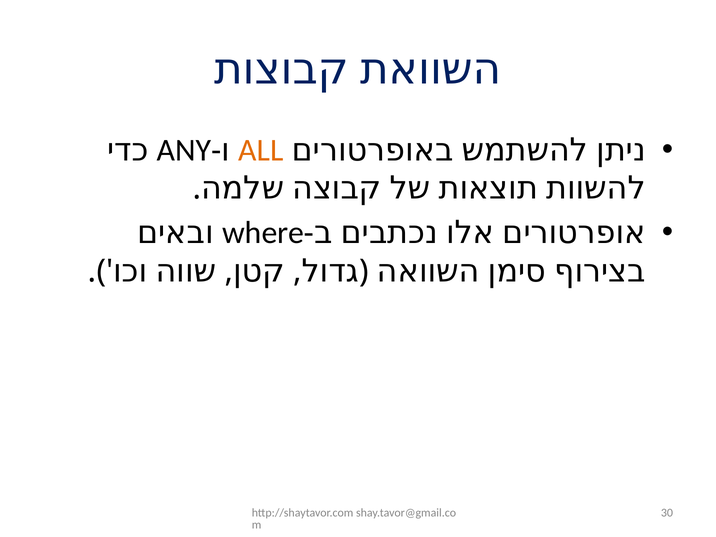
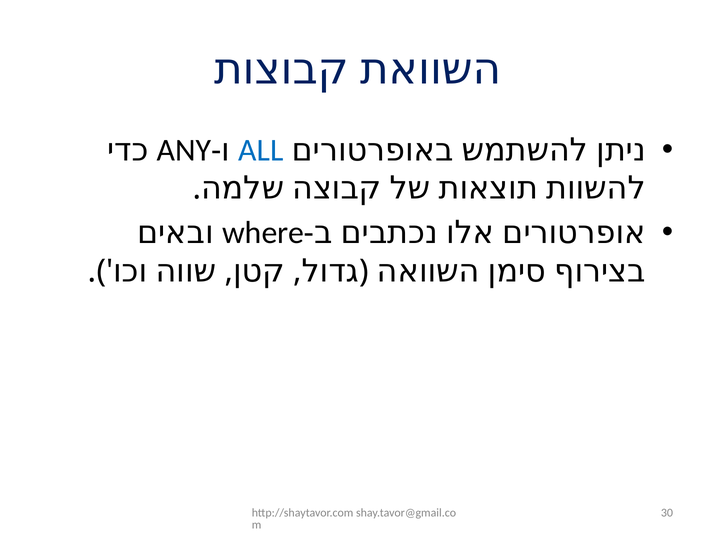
ALL colour: orange -> blue (261, 150)
